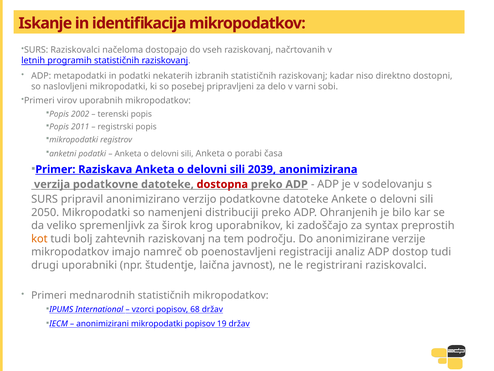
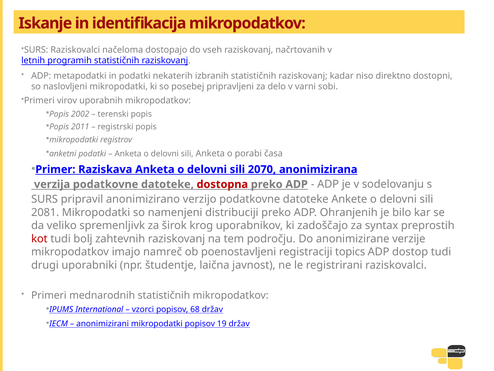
2039: 2039 -> 2070 (262, 169)
2050: 2050 -> 2081 (45, 212)
kot colour: orange -> red (39, 238)
analiz: analiz -> topics (350, 252)
